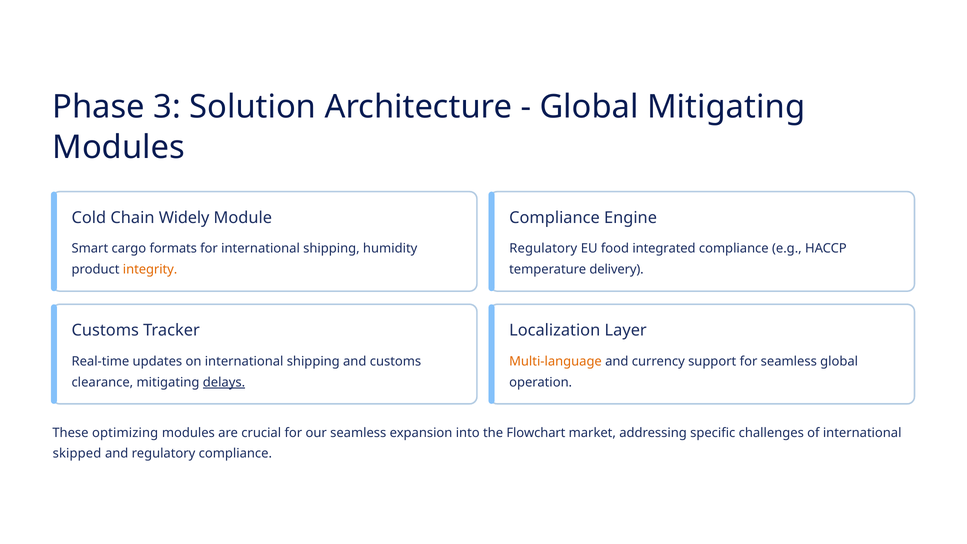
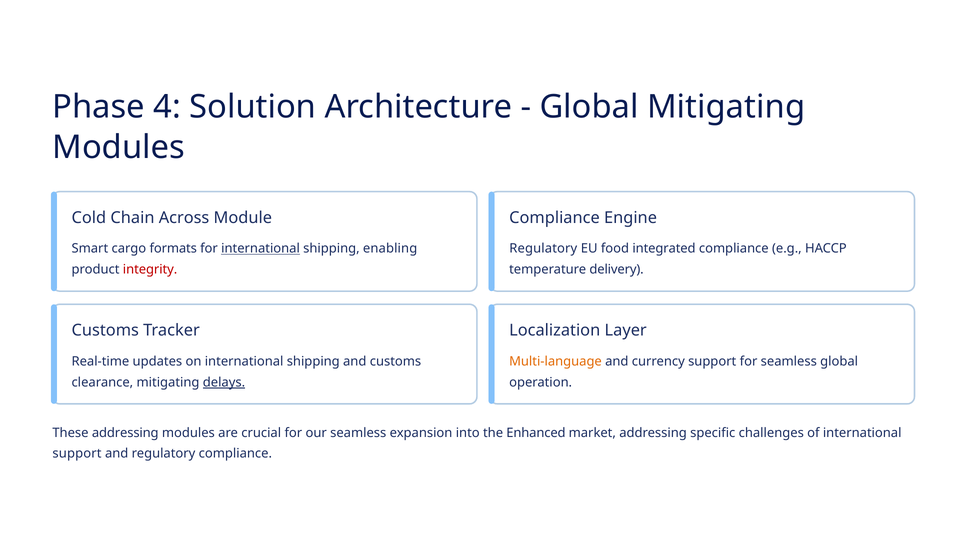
3: 3 -> 4 (167, 107)
Widely: Widely -> Across (184, 218)
international underline: none -> present (261, 249)
humidity: humidity -> enabling (390, 249)
integrity colour: orange -> red (150, 270)
These optimizing: optimizing -> addressing (125, 433)
Flowchart: Flowchart -> Enhanced (536, 433)
skipped: skipped -> support (77, 454)
